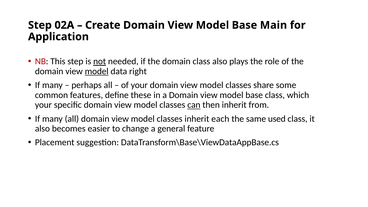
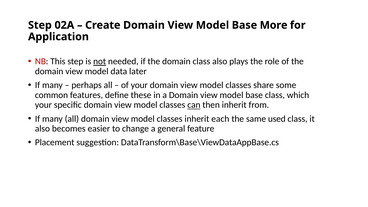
Main: Main -> More (274, 25)
model underline: present -> none (97, 71)
right: right -> later (138, 71)
